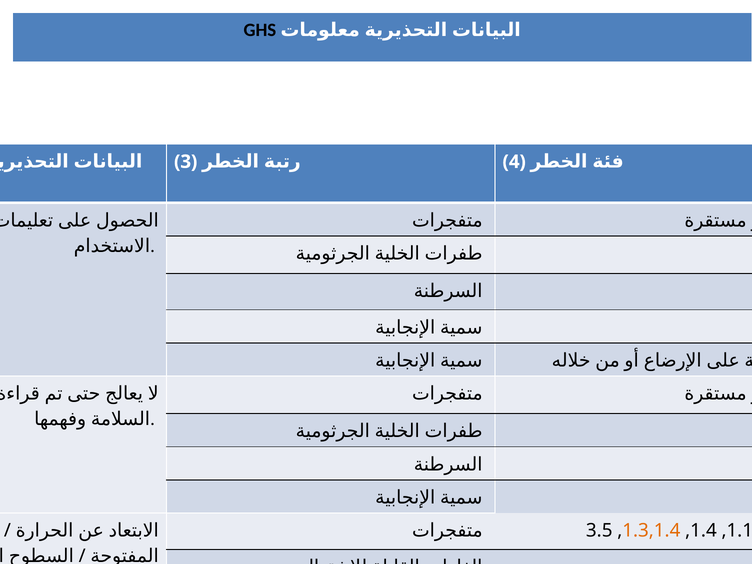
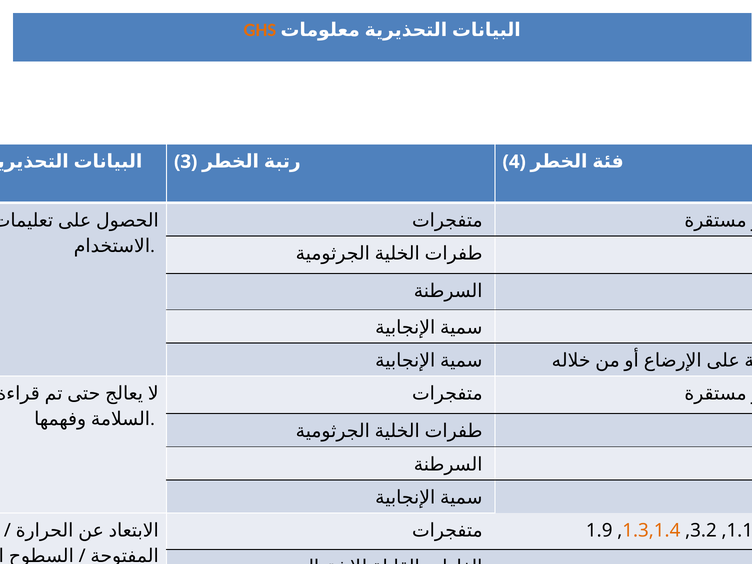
GHS colour: black -> orange (260, 30)
3.5: 3.5 -> 1.9 (599, 531)
1.4: 1.4 -> 3.2 (704, 531)
